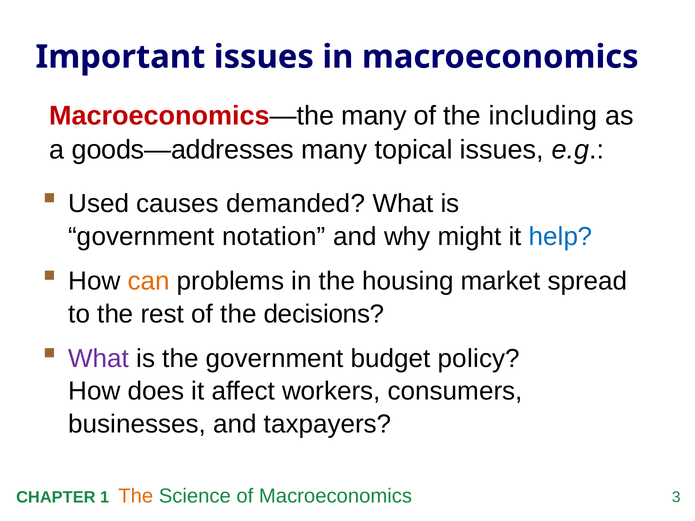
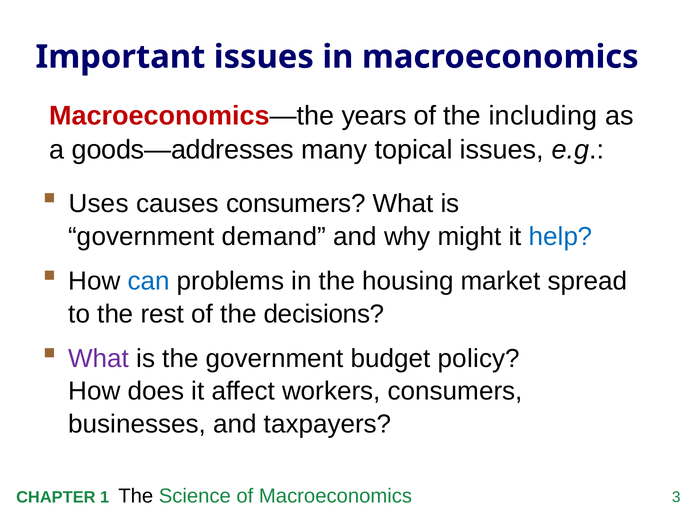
Macroeconomics—the many: many -> years (374, 116)
Used: Used -> Uses (99, 204)
causes demanded: demanded -> consumers (296, 204)
notation: notation -> demand (274, 237)
can colour: orange -> blue (149, 281)
The colour: orange -> black (136, 496)
